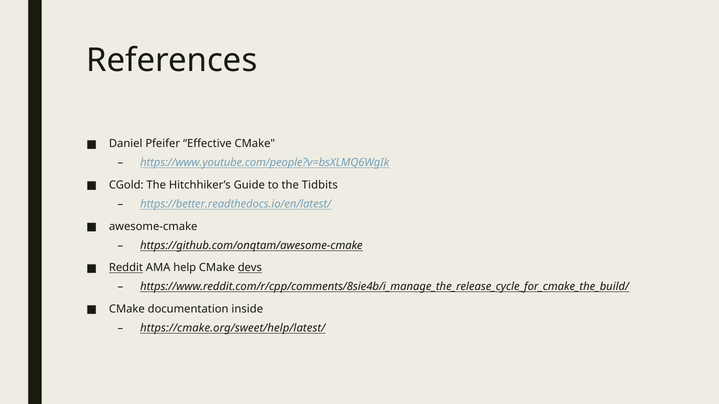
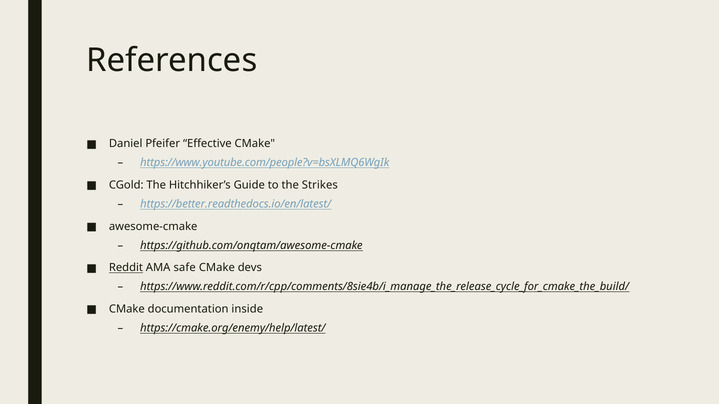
Tidbits: Tidbits -> Strikes (320, 185)
help: help -> safe (185, 268)
devs underline: present -> none (250, 268)
https://cmake.org/sweet/help/latest/: https://cmake.org/sweet/help/latest/ -> https://cmake.org/enemy/help/latest/ (233, 328)
